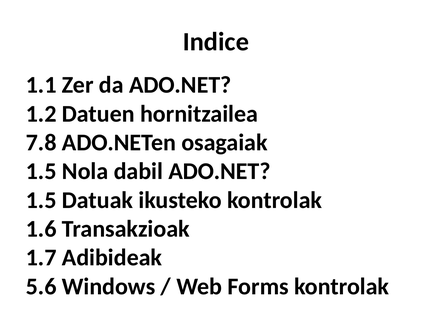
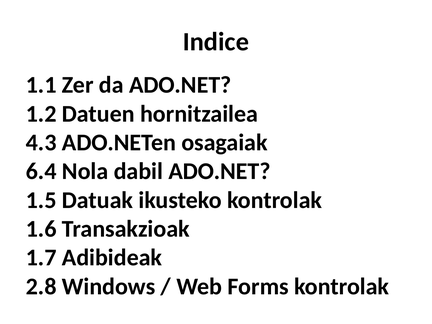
7.8: 7.8 -> 4.3 (41, 143)
1.5: 1.5 -> 6.4 (41, 171)
5.6: 5.6 -> 2.8 (41, 287)
